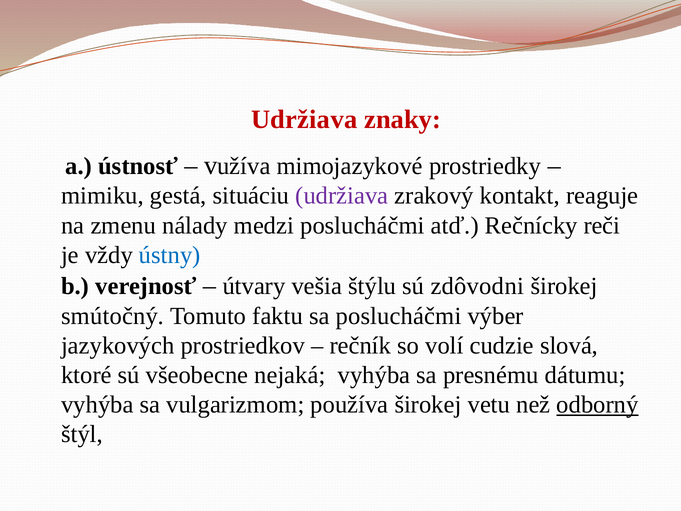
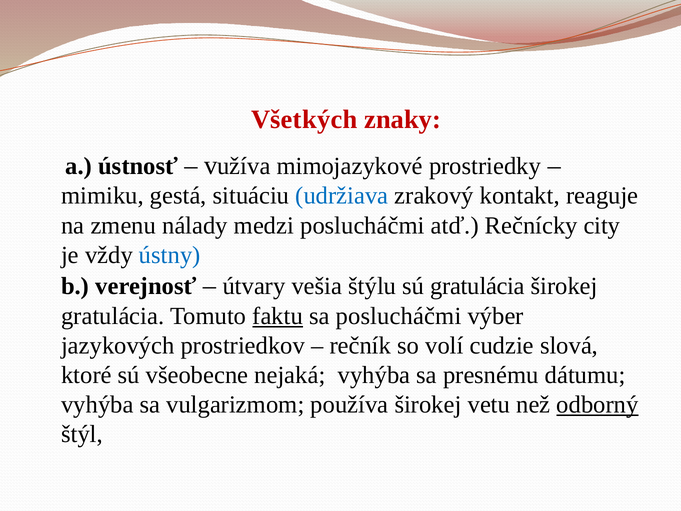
Udržiava: Udržiava -> Všetkých (304, 119)
udržiava colour: purple -> blue (342, 196)
reči: reči -> city (602, 225)
sú zdôvodni: zdôvodni -> gratulácia (478, 286)
smútočný: smútočný -> gratulácia (113, 316)
faktu underline: none -> present (278, 316)
